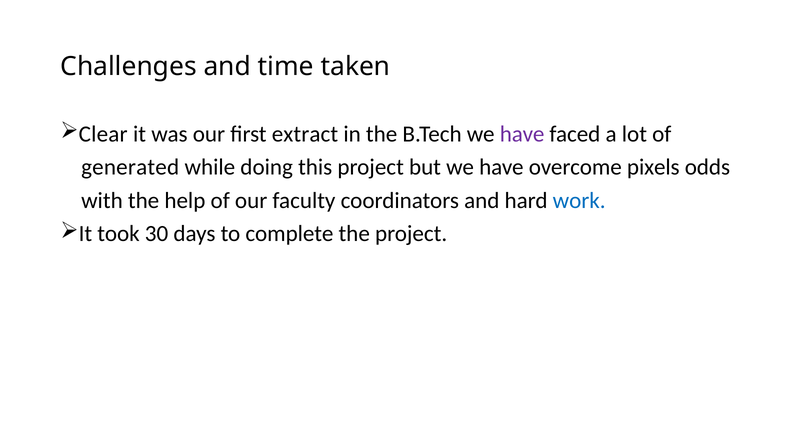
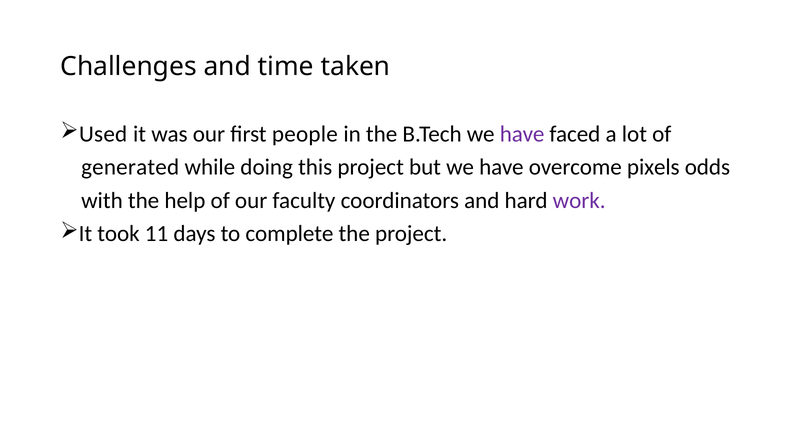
Clear: Clear -> Used (103, 134)
extract: extract -> people (305, 134)
work colour: blue -> purple (579, 200)
30: 30 -> 11 (157, 234)
